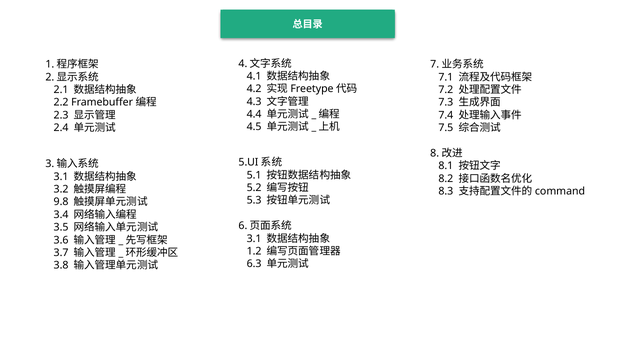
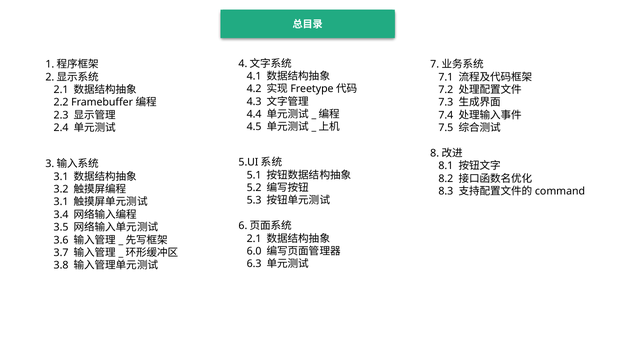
9.8: 9.8 -> 3.1 (61, 202)
3.1: 3.1 -> 2.1 (254, 239)
1.2: 1.2 -> 6.0 (254, 251)
